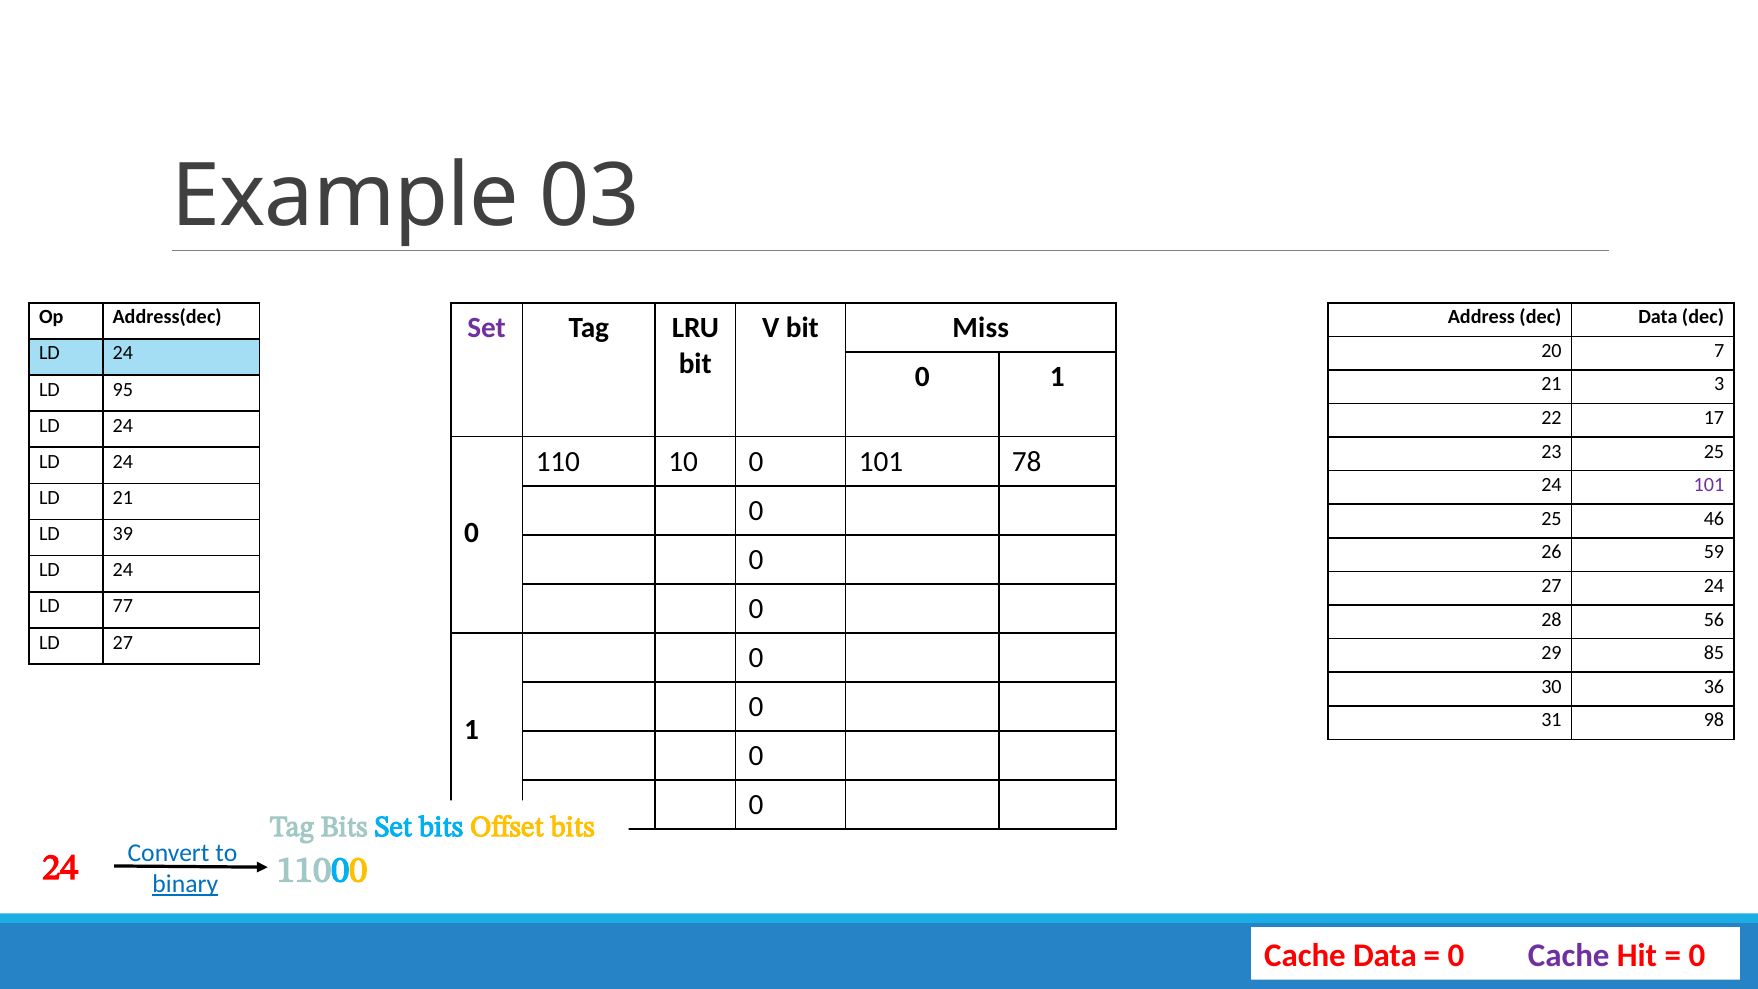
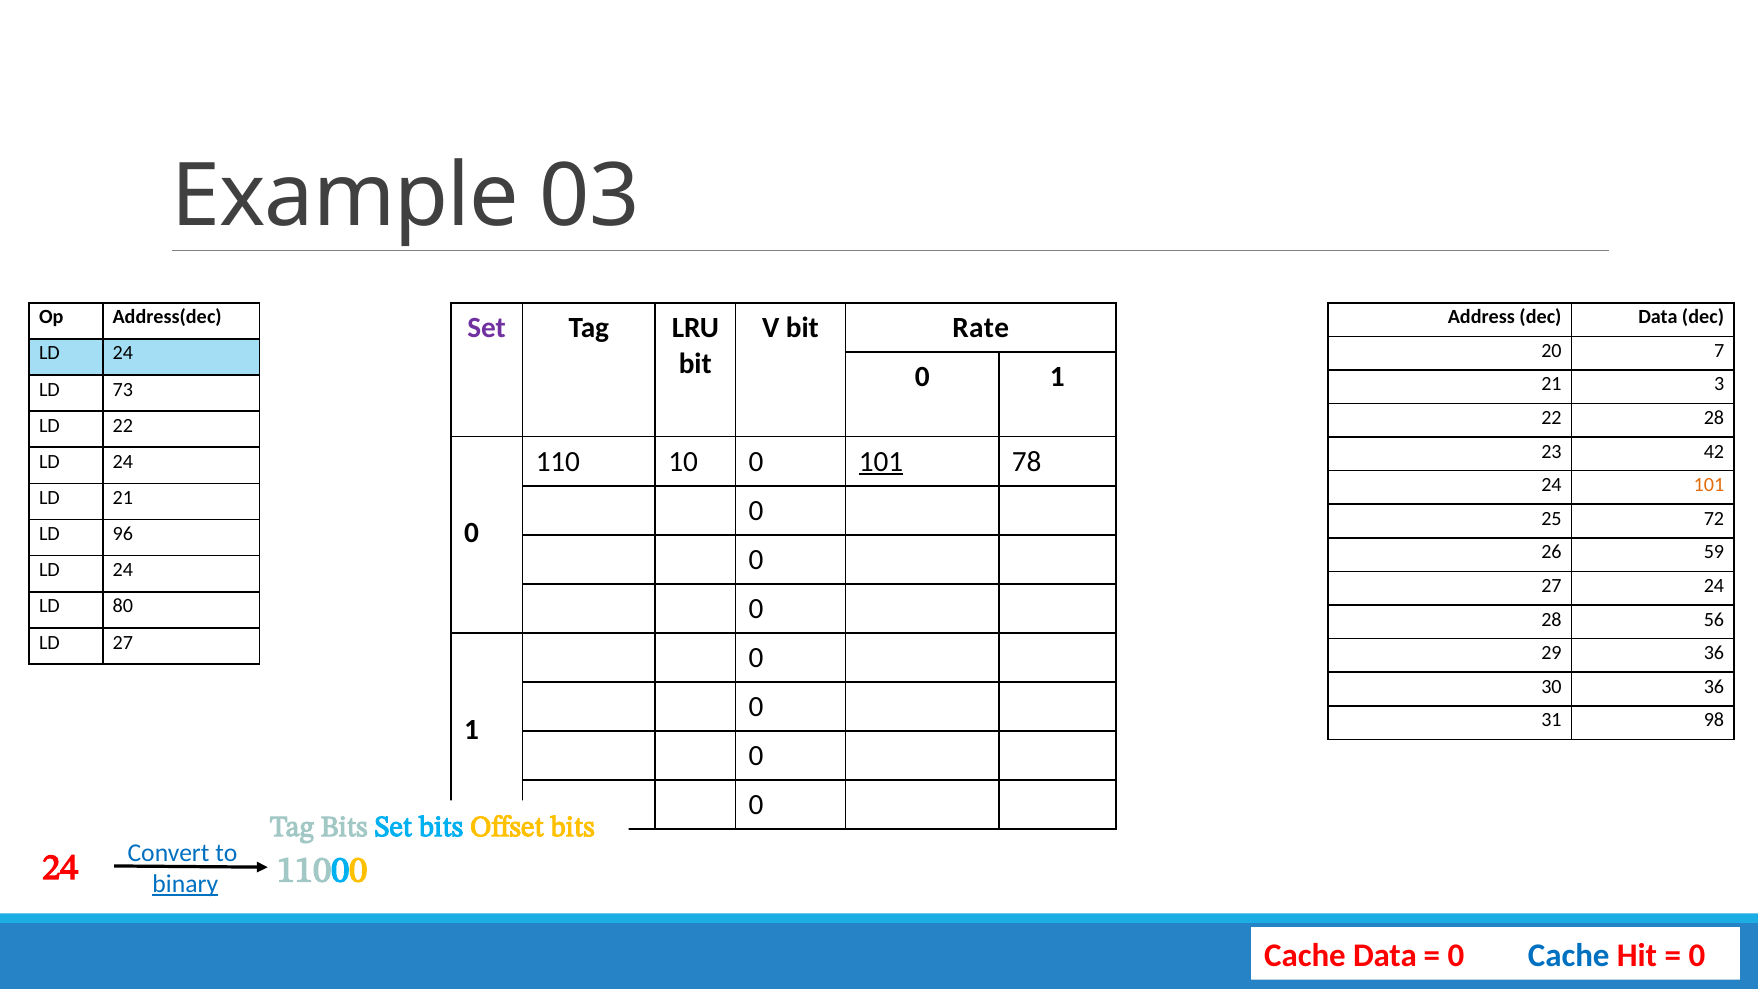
Miss: Miss -> Rate (981, 328)
95: 95 -> 73 (123, 389)
22 17: 17 -> 28 (1714, 418)
24: 24 -> 22 (123, 425)
23 25: 25 -> 42 (1714, 451)
101 underline: none -> present (881, 461)
101 colour: purple -> orange (1709, 485)
46: 46 -> 72 (1714, 519)
39: 39 -> 96 (123, 534)
77: 77 -> 80 (123, 606)
29 85: 85 -> 36 (1714, 653)
Cache colour: purple -> blue (1569, 956)
